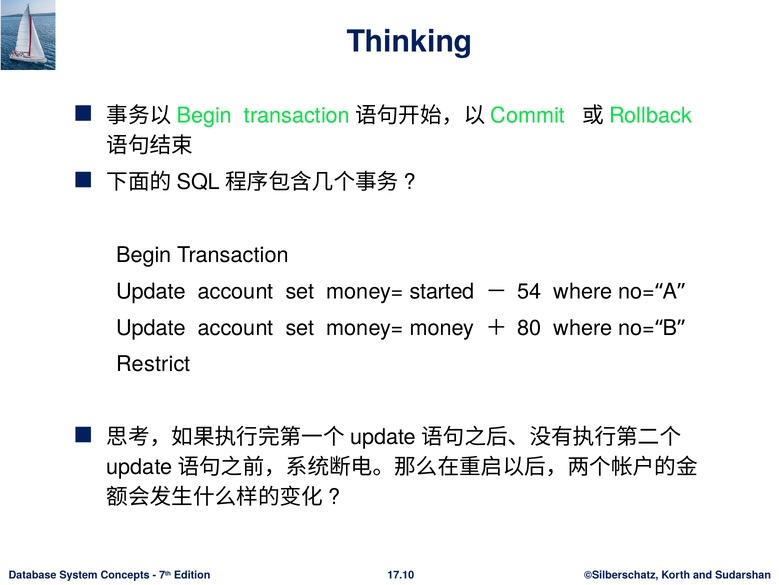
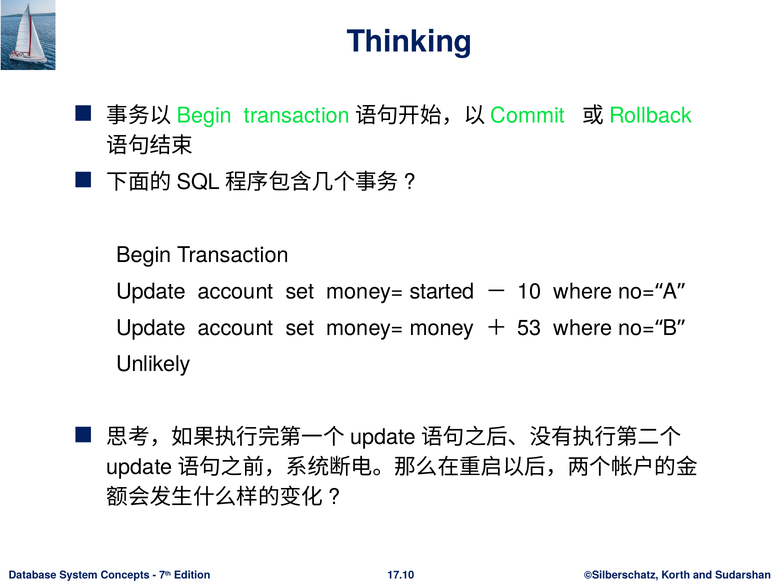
54: 54 -> 10 (529, 291)
80: 80 -> 53 (529, 327)
Restrict: Restrict -> Unlikely (153, 364)
